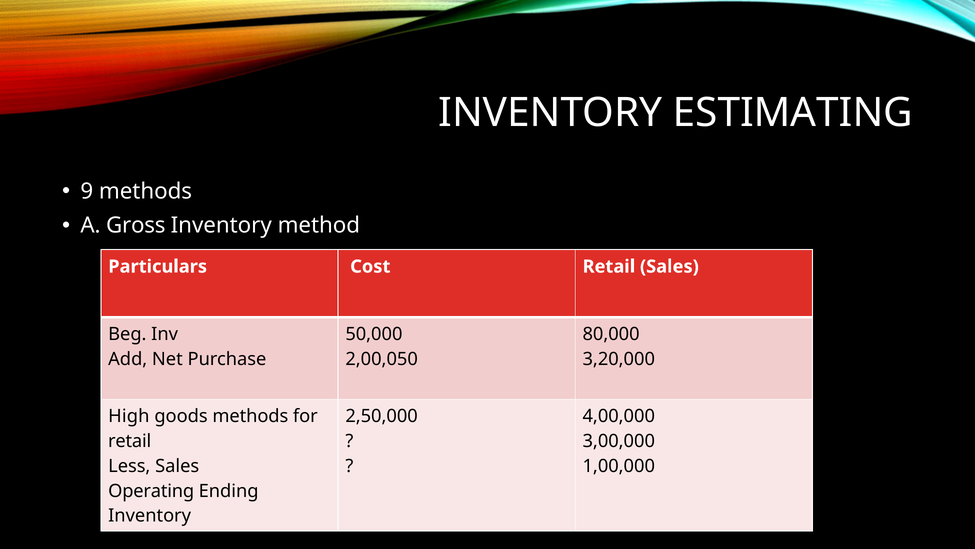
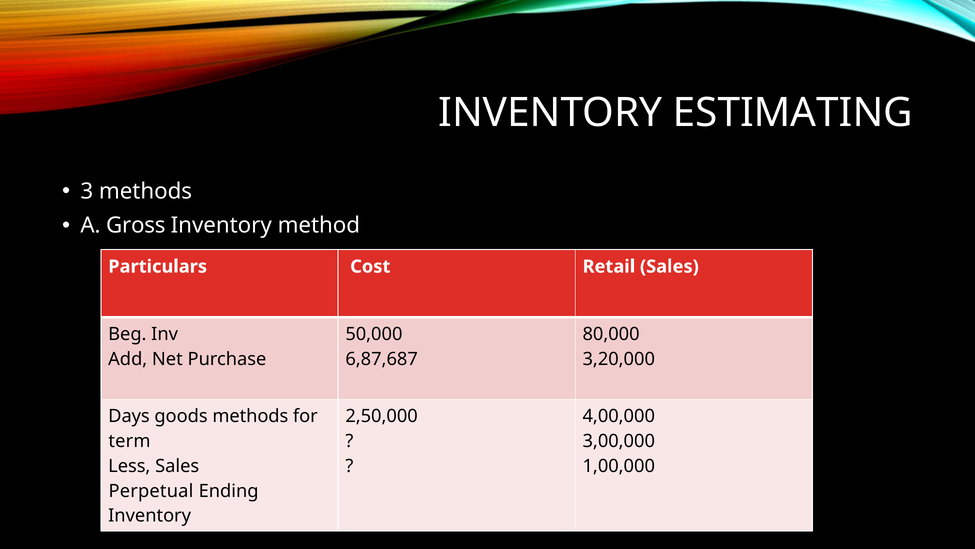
9: 9 -> 3 (87, 191)
2,00,050: 2,00,050 -> 6,87,687 (382, 359)
High: High -> Days (129, 416)
retail: retail -> term (130, 441)
Operating: Operating -> Perpetual (151, 491)
